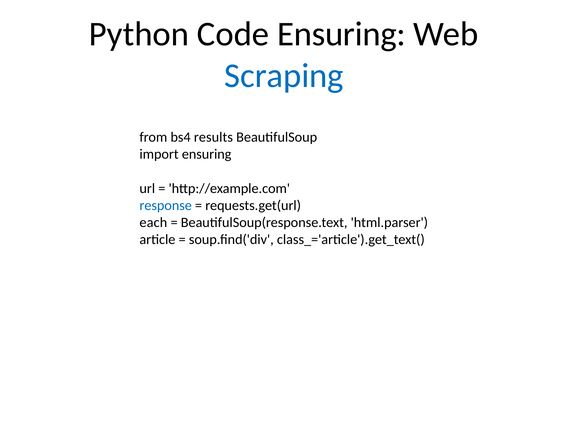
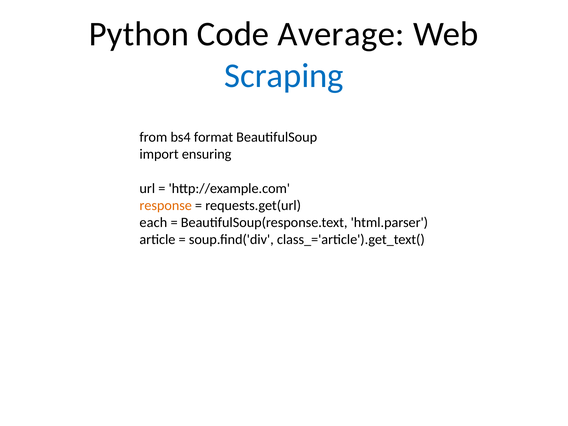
Code Ensuring: Ensuring -> Average (341, 34)
results: results -> format (213, 137)
response colour: blue -> orange (166, 205)
